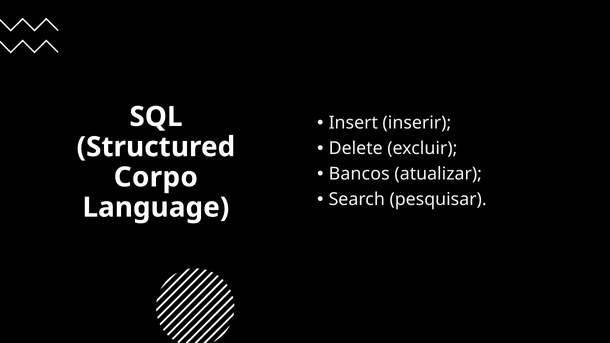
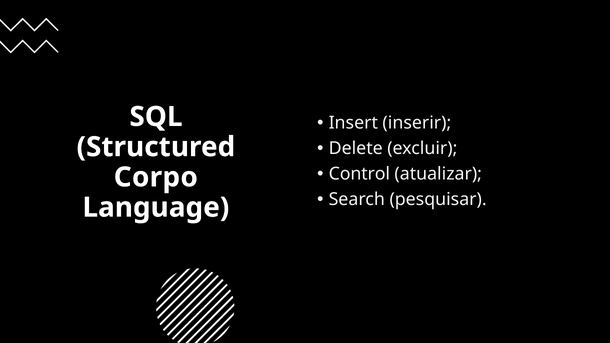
Bancos: Bancos -> Control (359, 174)
